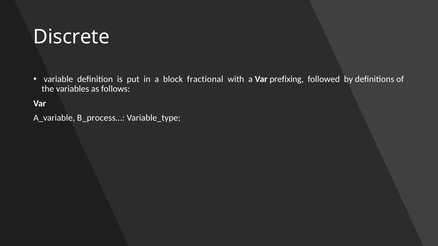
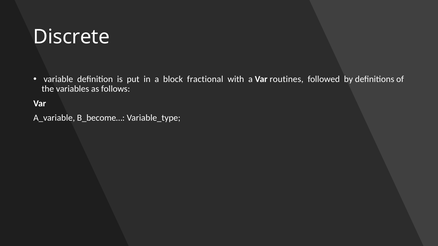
prefixing: prefixing -> routines (287, 79)
B_process…: B_process… -> B_become… (101, 118)
